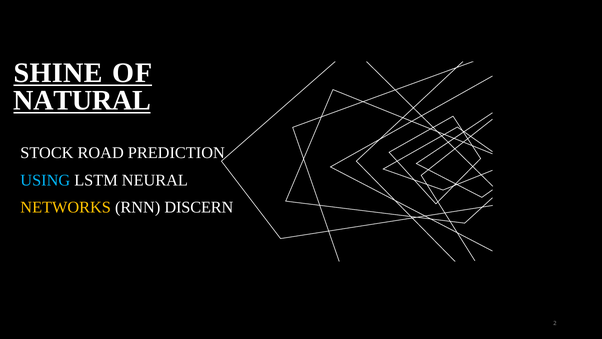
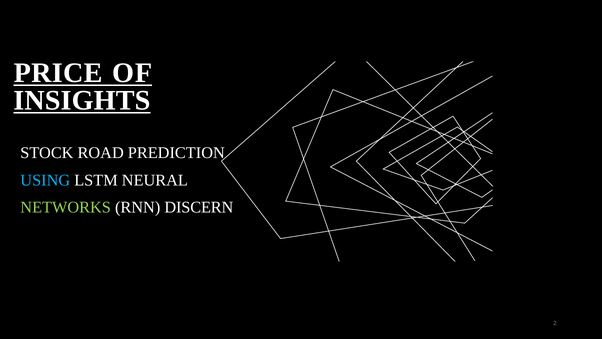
SHINE: SHINE -> PRICE (58, 73)
NATURAL: NATURAL -> INSIGHTS (82, 100)
NETWORKS colour: yellow -> light green (66, 207)
